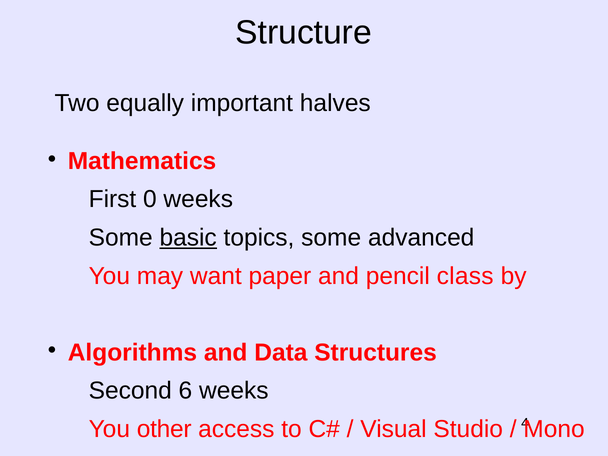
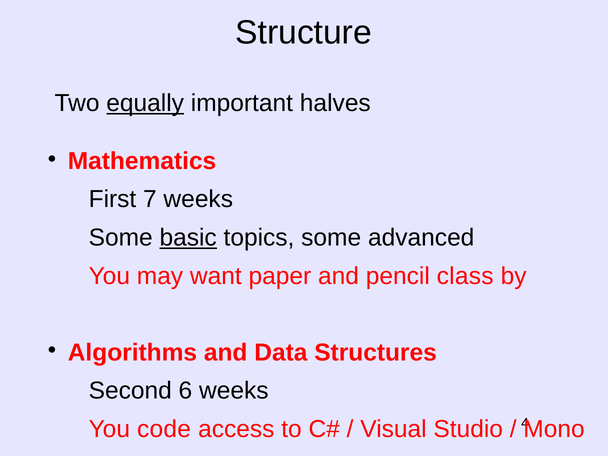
equally underline: none -> present (145, 103)
0: 0 -> 7 (150, 199)
other: other -> code (164, 429)
